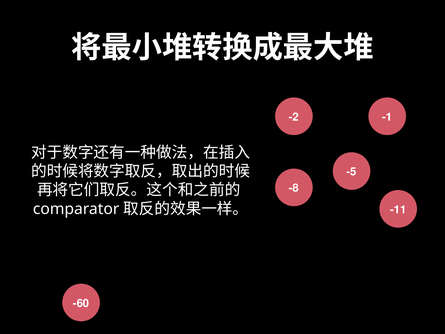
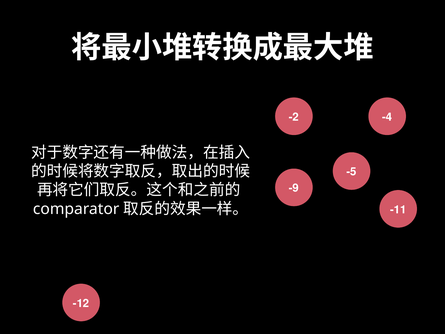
-1: -1 -> -4 (387, 117)
-8: -8 -> -9 (294, 188)
-60: -60 -> -12 (81, 303)
